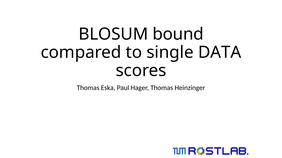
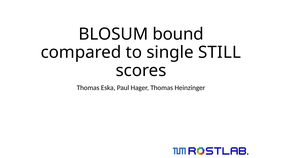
DATA: DATA -> STILL (220, 53)
